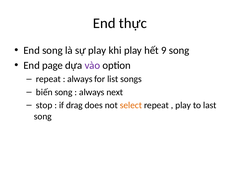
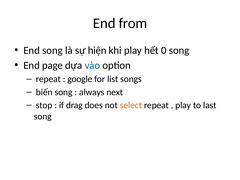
thực: thực -> from (133, 23)
sự play: play -> hiện (97, 50)
9: 9 -> 0 (164, 50)
vào colour: purple -> blue (92, 65)
always: always -> google (80, 79)
